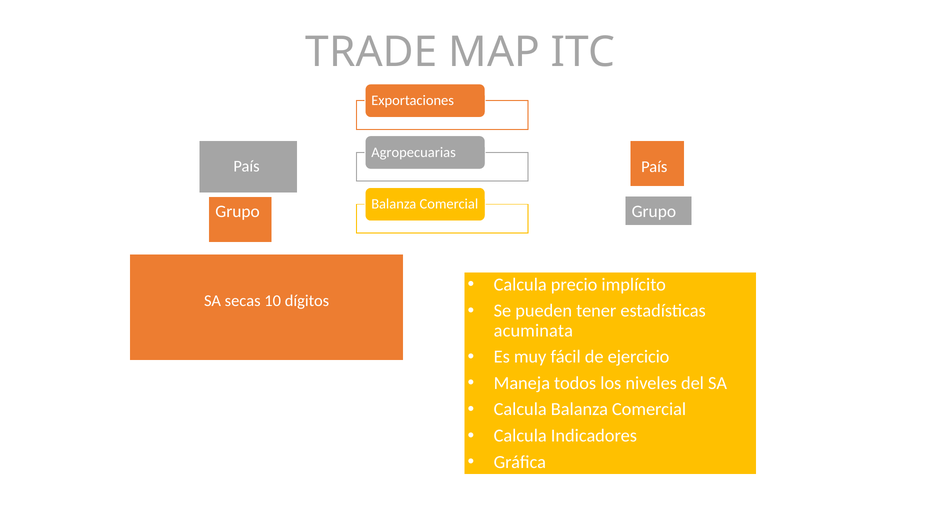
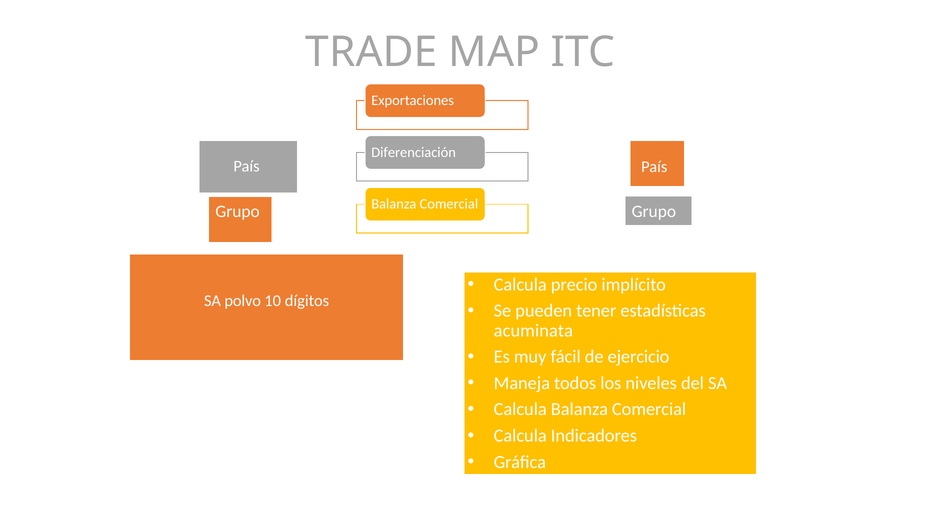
Agropecuarias: Agropecuarias -> Diferenciación (414, 152)
secas: secas -> polvo (243, 301)
